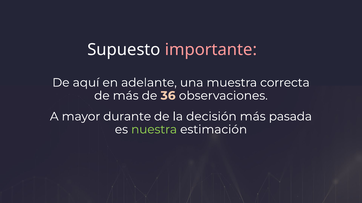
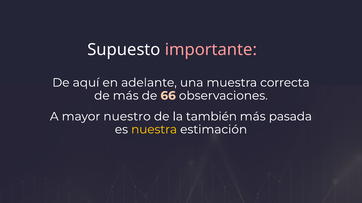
36: 36 -> 66 (168, 96)
durante: durante -> nuestro (127, 117)
decisión: decisión -> también (211, 117)
nuestra colour: light green -> yellow (154, 130)
